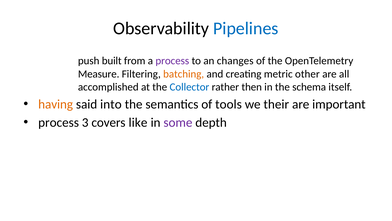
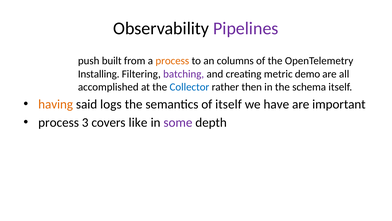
Pipelines colour: blue -> purple (246, 28)
process colour: purple -> orange (172, 61)
changes: changes -> columns (235, 61)
Measure: Measure -> Installing (99, 74)
batching colour: orange -> purple (184, 74)
other: other -> demo (307, 74)
into: into -> logs (111, 104)
of tools: tools -> itself (228, 104)
their: their -> have (276, 104)
